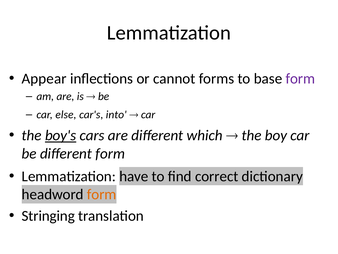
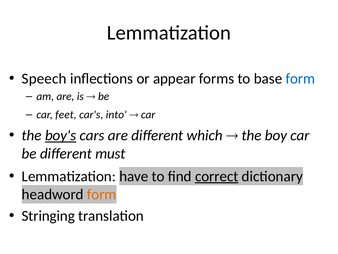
Appear: Appear -> Speech (44, 78)
cannot: cannot -> appear (174, 78)
form colour: purple -> blue (300, 78)
else: else -> feet (66, 114)
different form: form -> must (110, 153)
correct underline: none -> present (217, 176)
